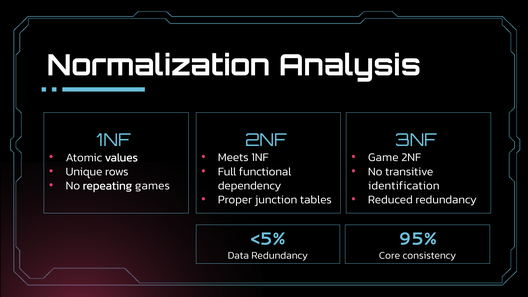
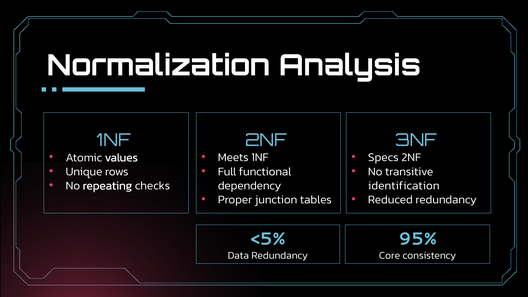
Game: Game -> Specs (383, 157)
games: games -> checks (152, 186)
